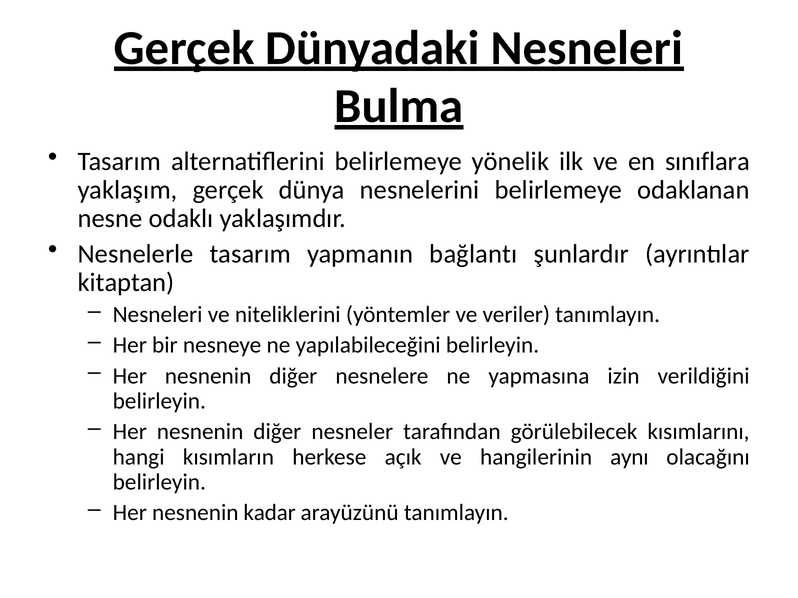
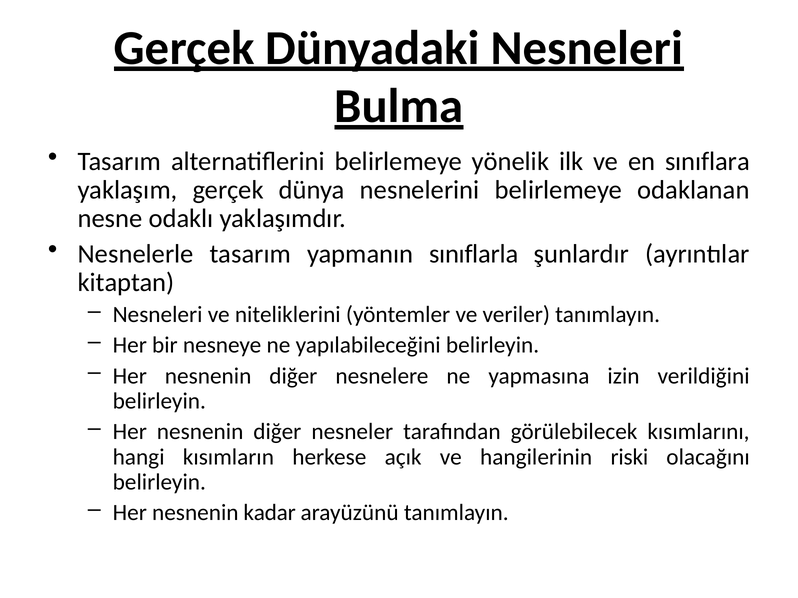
bağlantı: bağlantı -> sınıflarla (474, 254)
aynı: aynı -> riski (629, 457)
